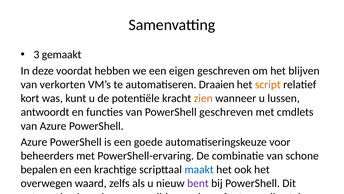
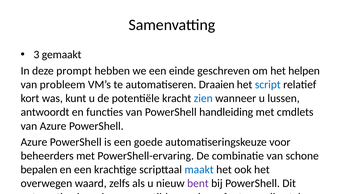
voordat: voordat -> prompt (74, 71)
eigen: eigen -> einde (182, 71)
het blijven: blijven -> helpen (304, 71)
van verkorten: verkorten -> probleem (63, 84)
script colour: orange -> blue (268, 84)
zien colour: orange -> blue (203, 98)
PowerShell geschreven: geschreven -> handleiding (226, 112)
